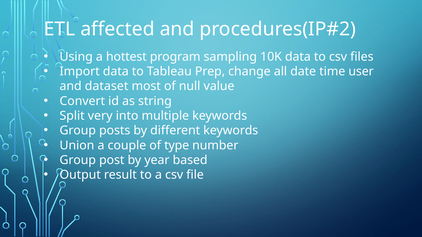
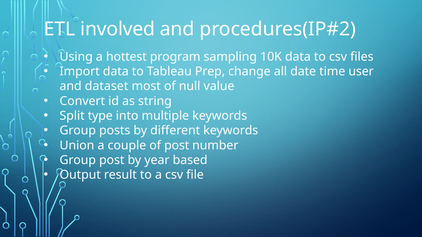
affected: affected -> involved (118, 29)
very: very -> type (100, 116)
of type: type -> post (177, 146)
